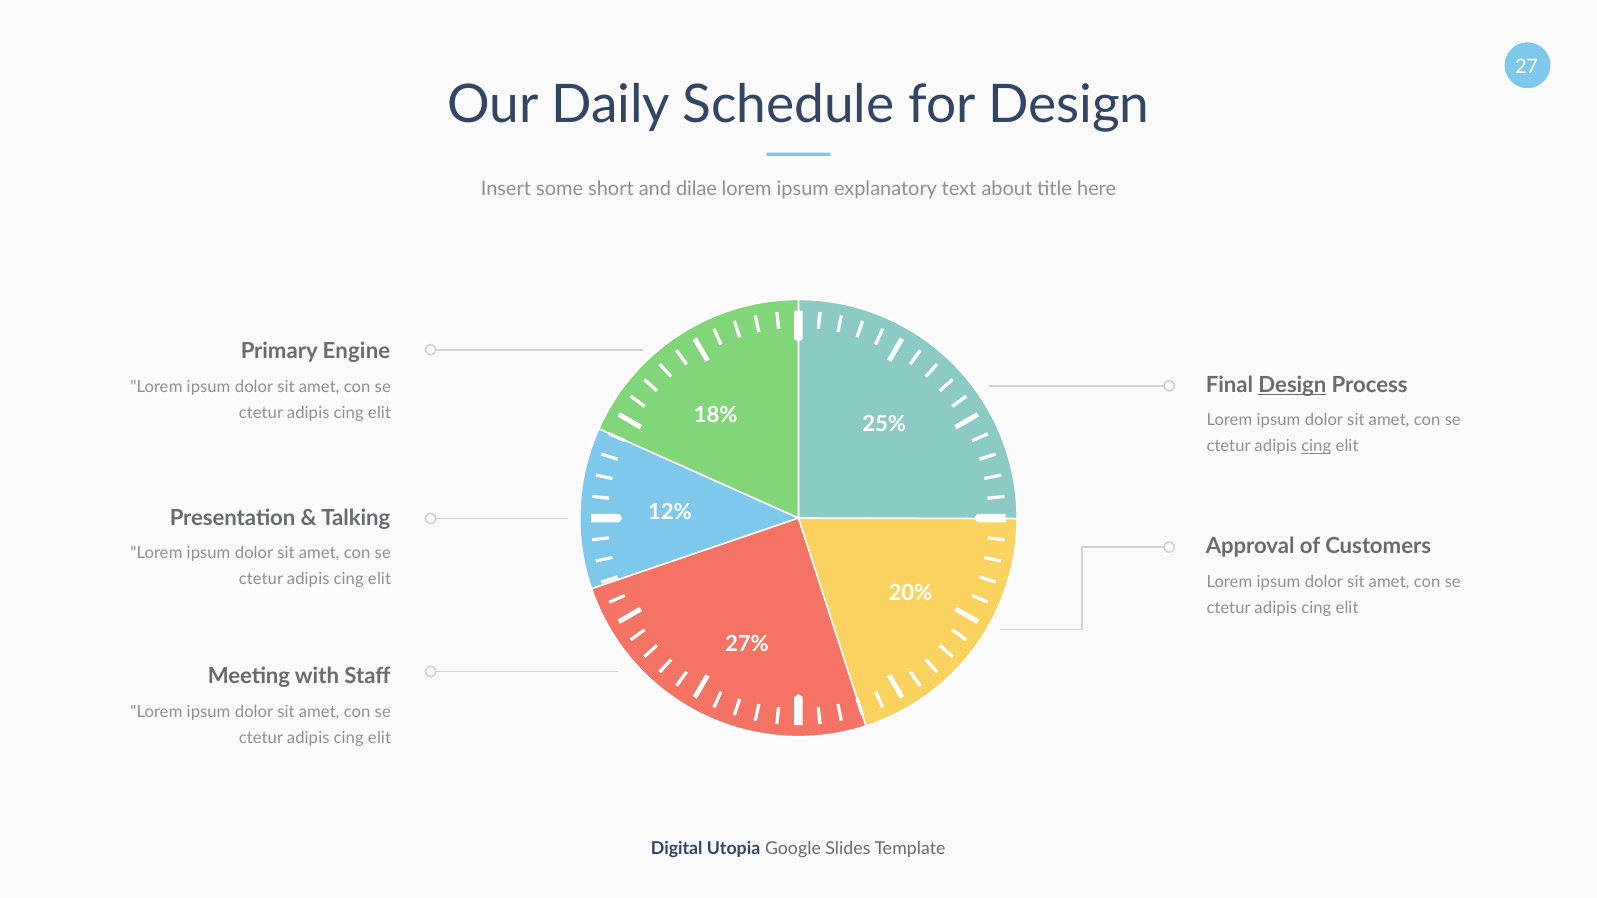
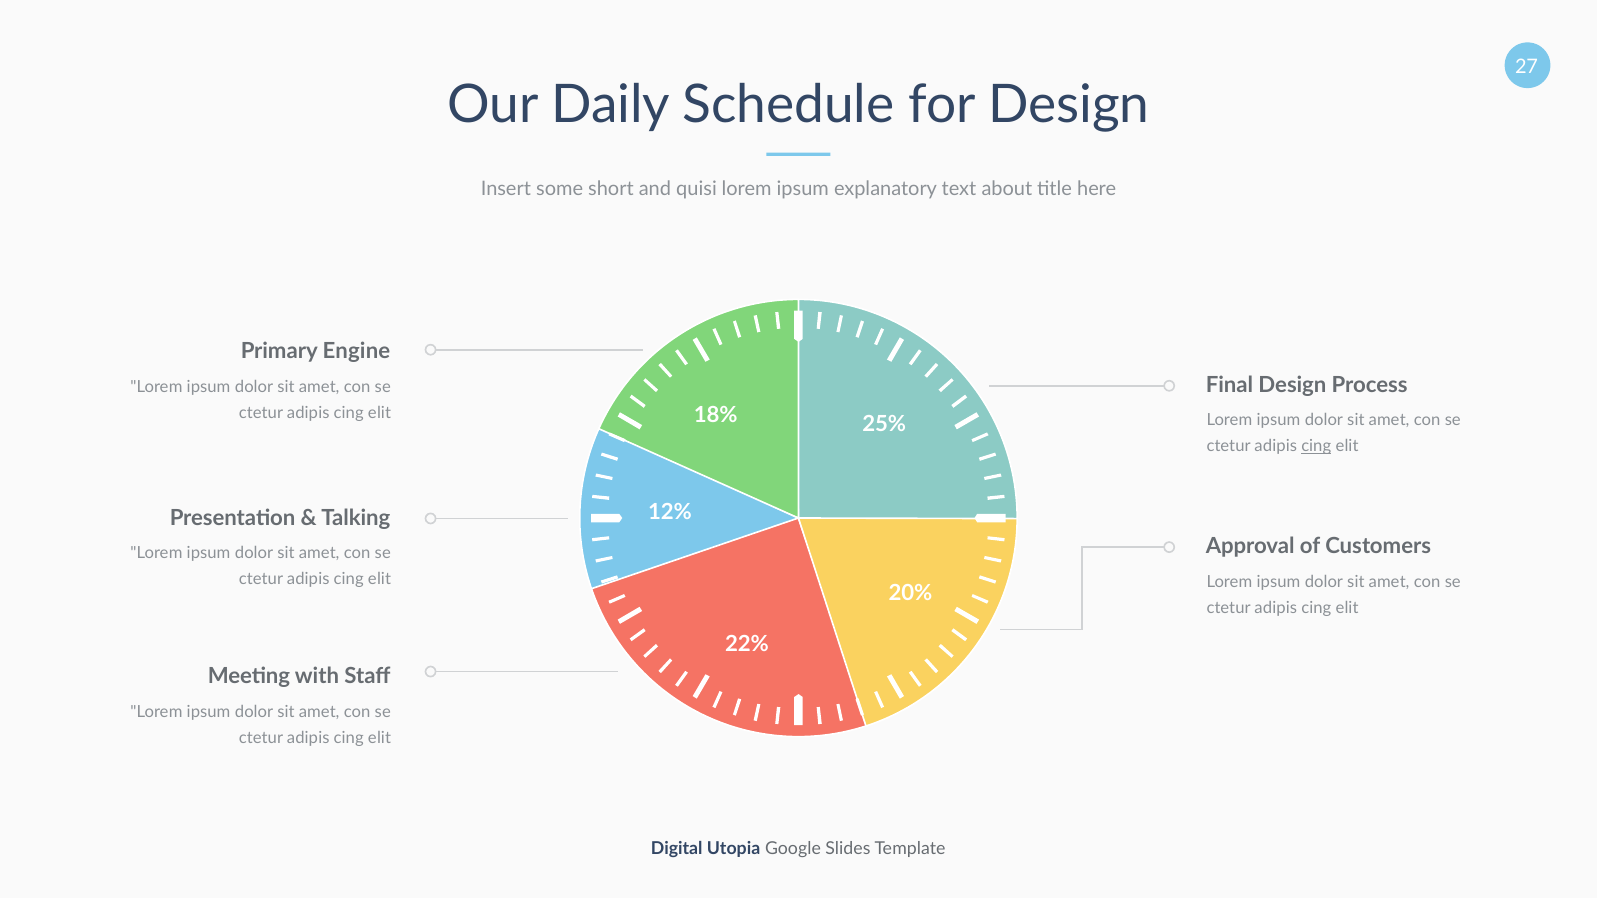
dilae: dilae -> quisi (696, 189)
Design underline: present -> none (1292, 385)
27%: 27% -> 22% (747, 645)
